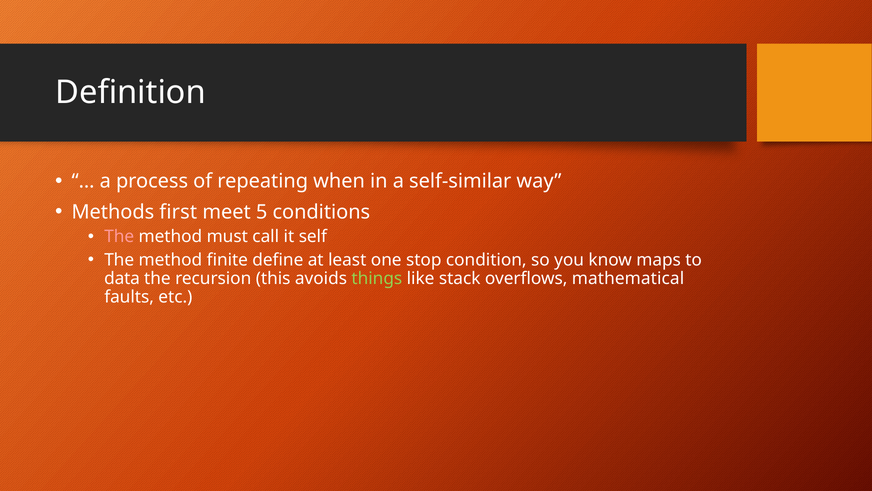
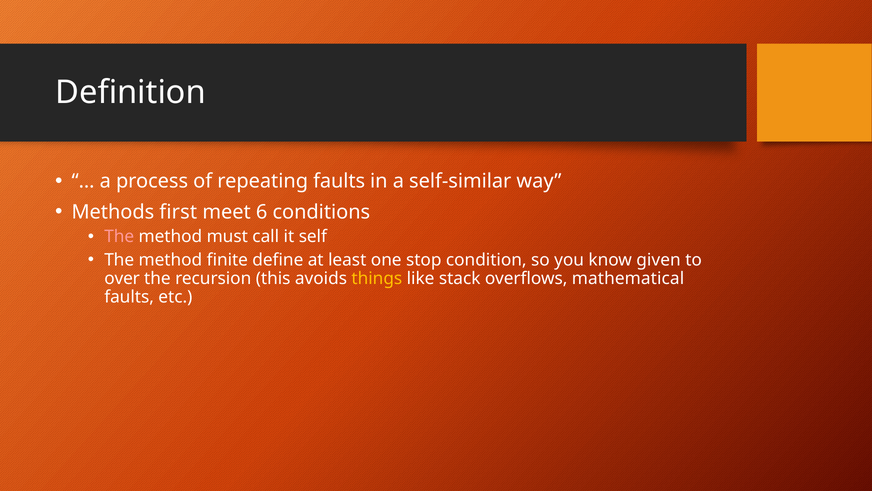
repeating when: when -> faults (339, 181)
5: 5 -> 6 (262, 212)
maps: maps -> given (659, 260)
data: data -> over (122, 278)
things colour: light green -> yellow (377, 278)
